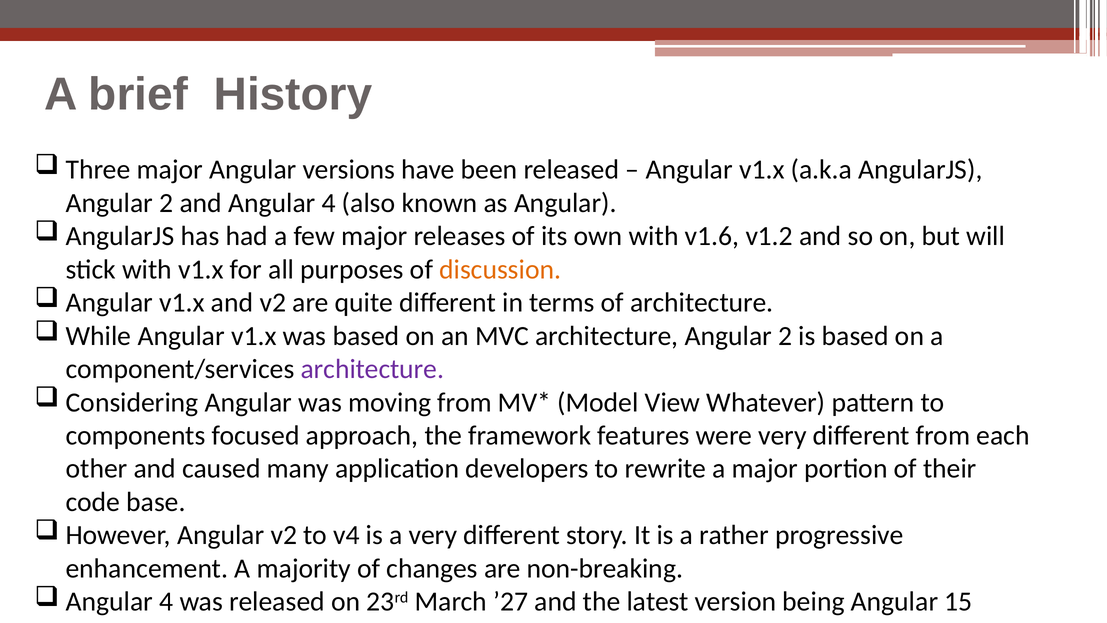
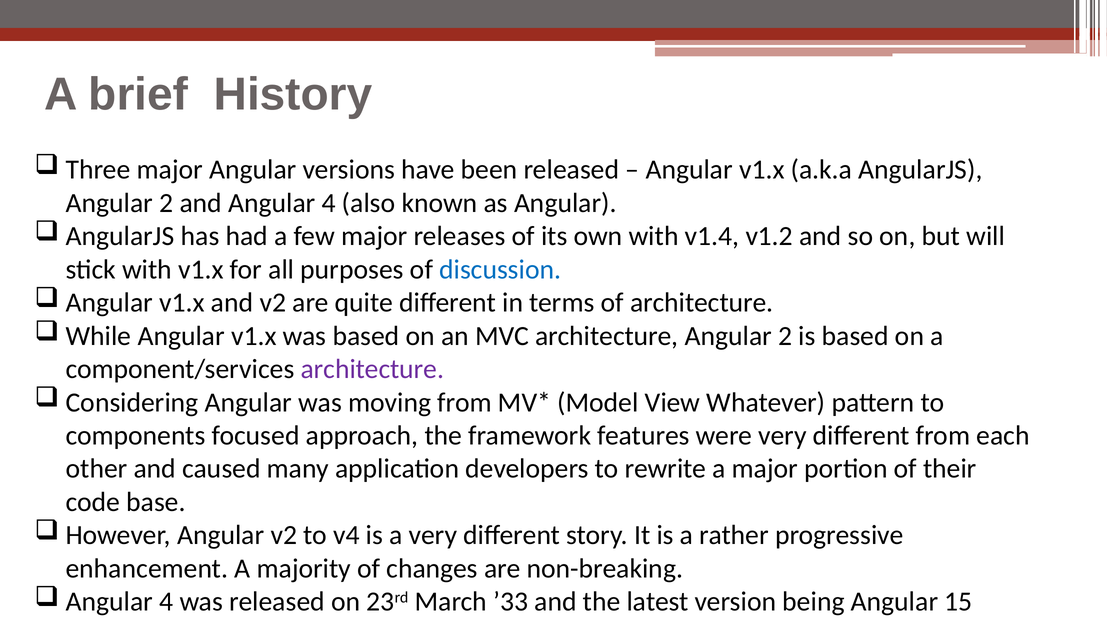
v1.6: v1.6 -> v1.4 (712, 236)
discussion colour: orange -> blue (500, 269)
’27: ’27 -> ’33 (511, 601)
